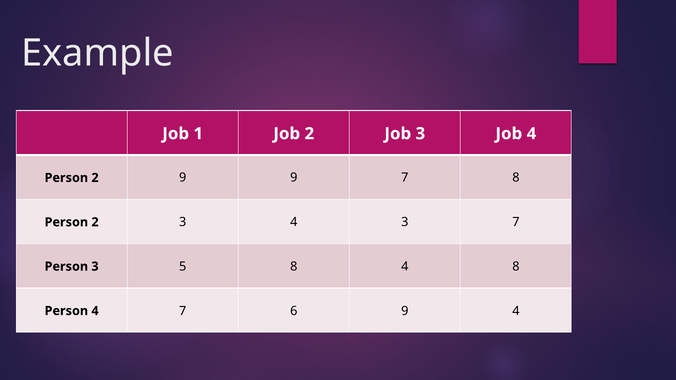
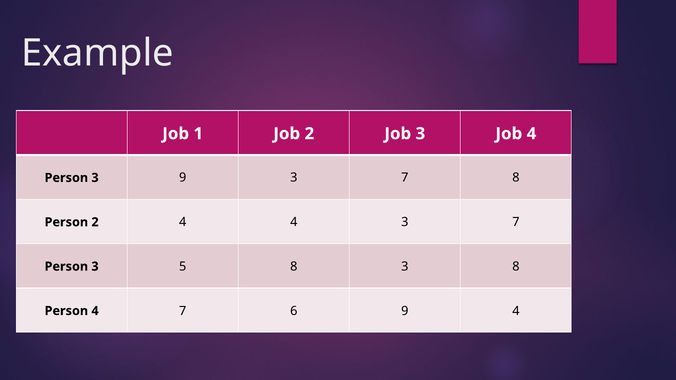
2: 2 -> 3 (95, 178)
9 9: 9 -> 3 (294, 178)
2 3: 3 -> 4 (183, 222)
8 4: 4 -> 3 (405, 267)
